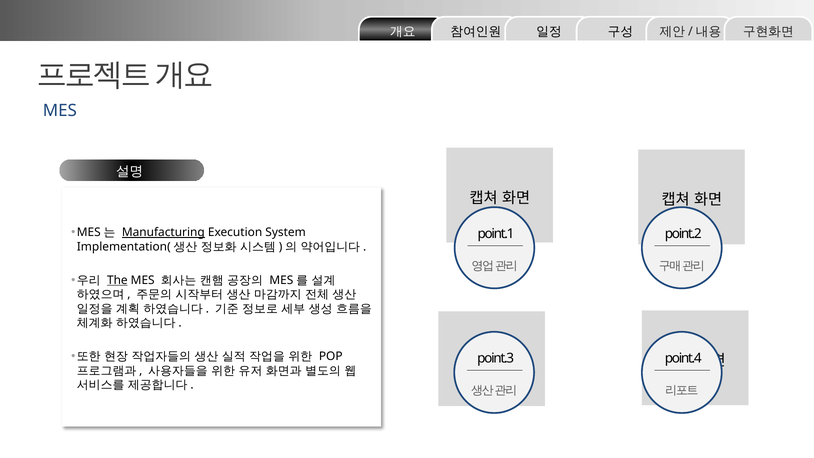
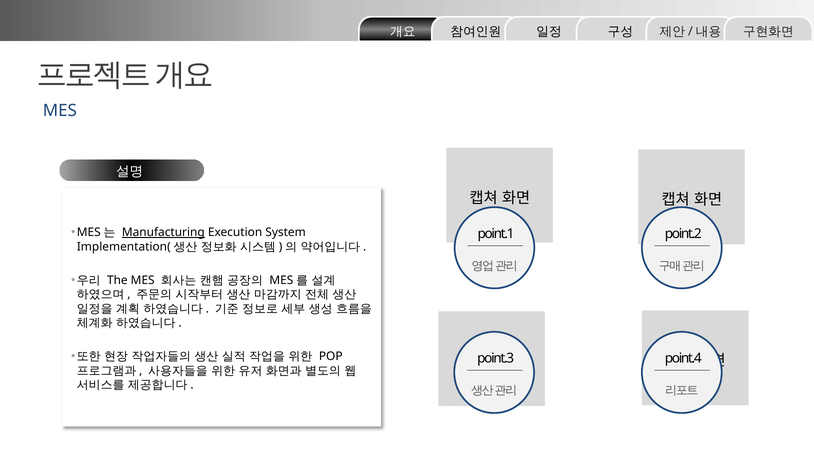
The underline: present -> none (117, 280)
